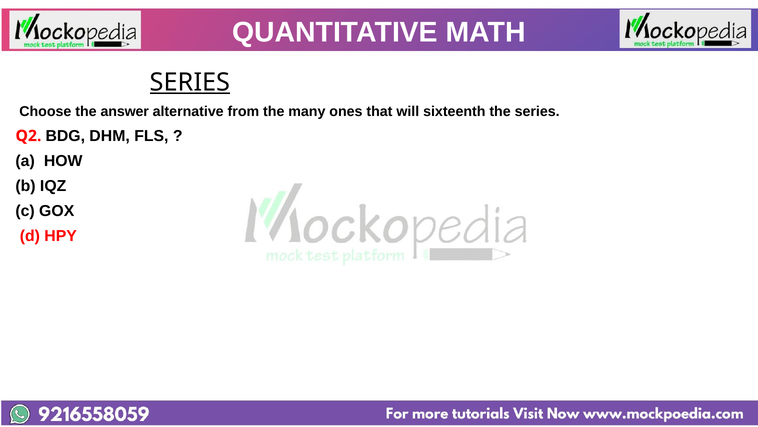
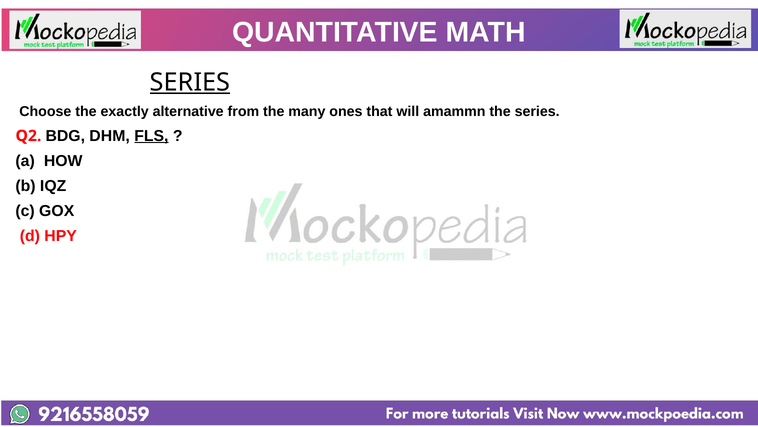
answer: answer -> exactly (125, 112)
sixteenth: sixteenth -> amammn (454, 112)
FLS underline: none -> present (151, 136)
